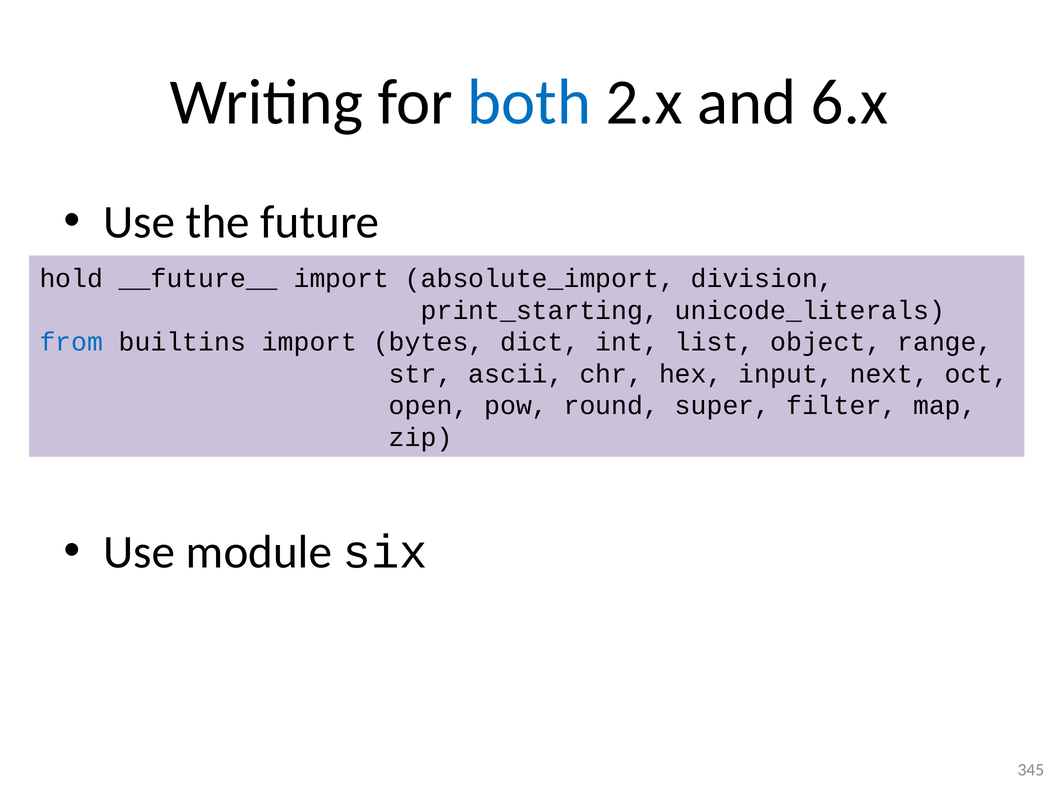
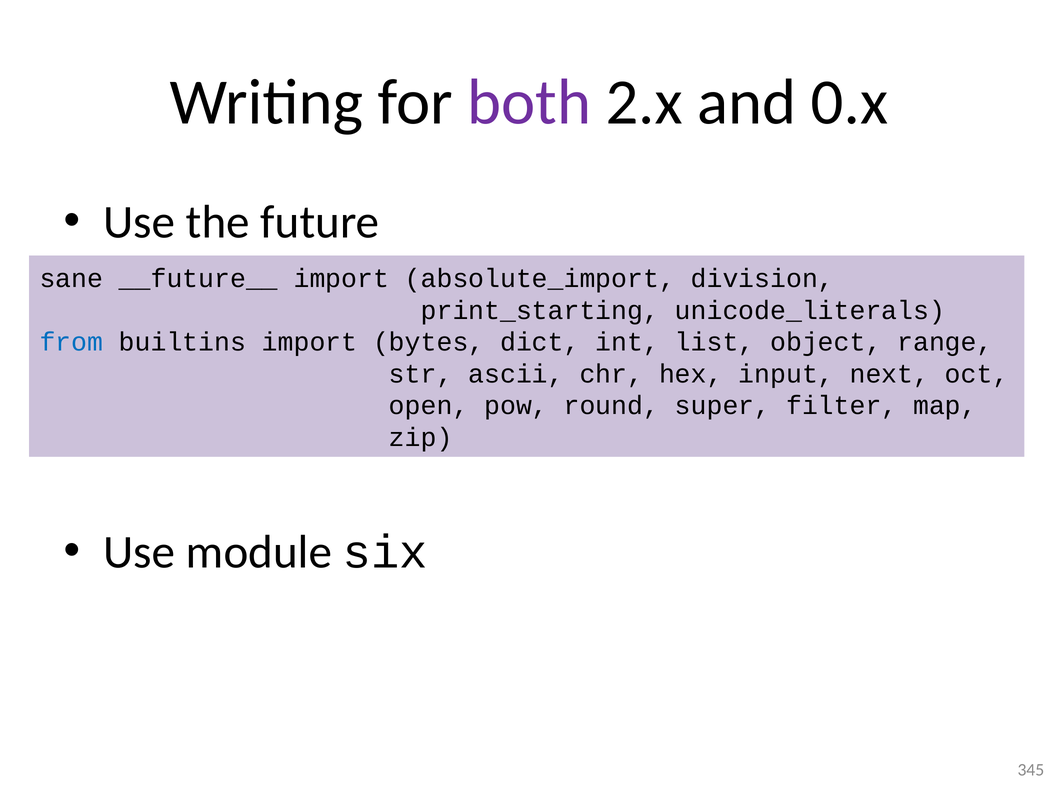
both colour: blue -> purple (529, 103)
6.x: 6.x -> 0.x (849, 103)
hold: hold -> sane (71, 278)
